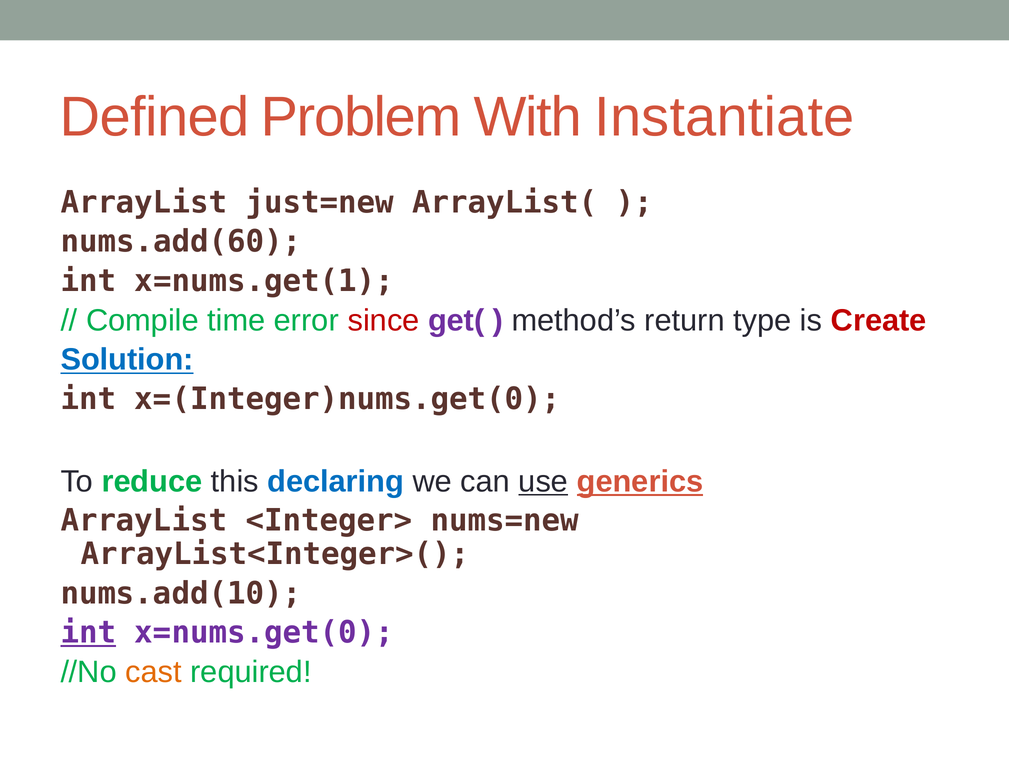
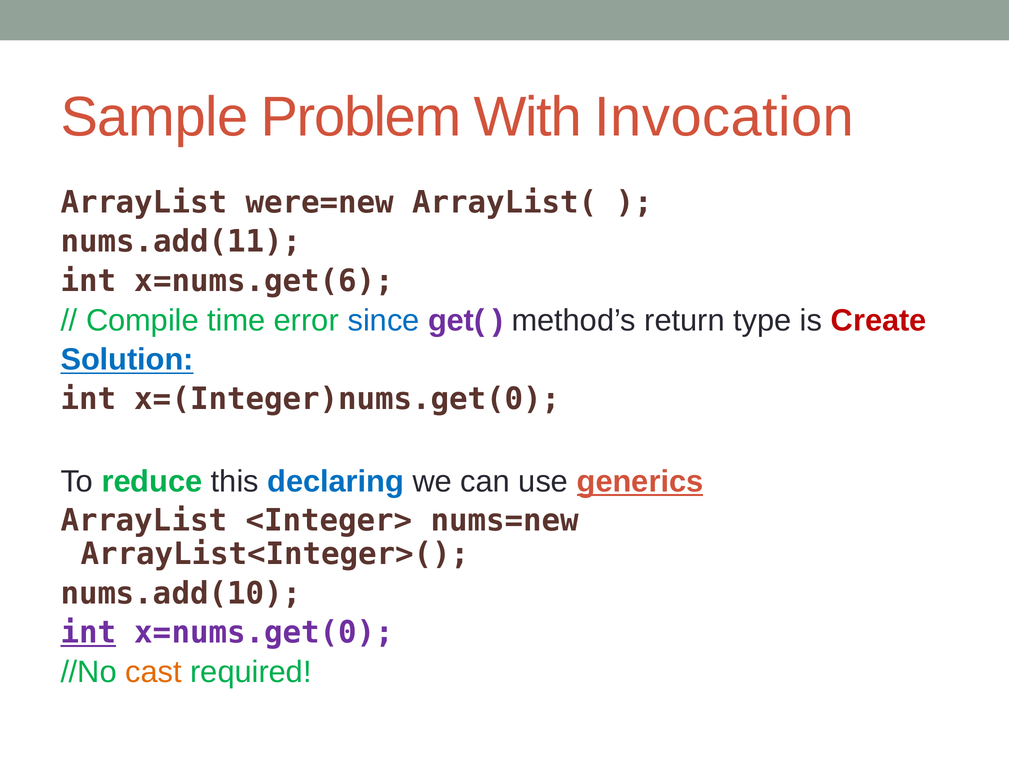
Defined: Defined -> Sample (155, 117)
Instantiate: Instantiate -> Invocation (724, 117)
just=new: just=new -> were=new (320, 202)
nums.add(60: nums.add(60 -> nums.add(11 (181, 242)
x=nums.get(1: x=nums.get(1 -> x=nums.get(6 (264, 281)
since colour: red -> blue (384, 320)
use underline: present -> none (543, 481)
